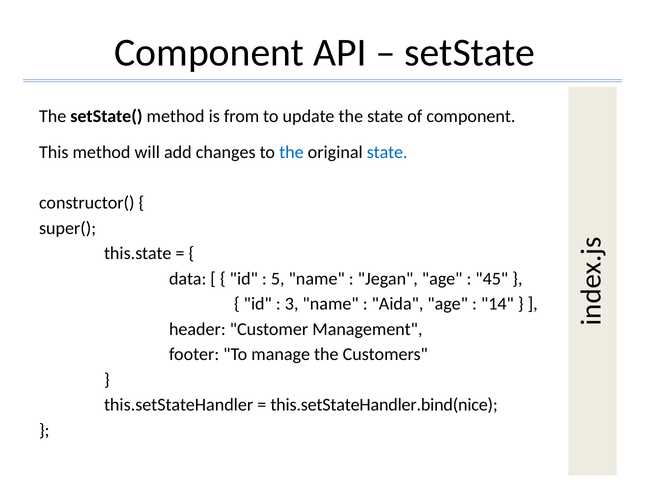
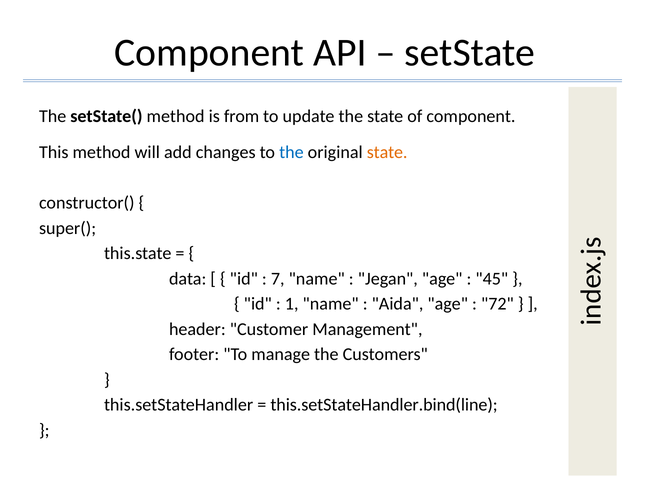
state colour: blue -> orange (387, 152)
5: 5 -> 7 (278, 279)
3: 3 -> 1 (292, 304)
14: 14 -> 72 (497, 304)
this.setStateHandler.bind(nice: this.setStateHandler.bind(nice -> this.setStateHandler.bind(line (384, 405)
